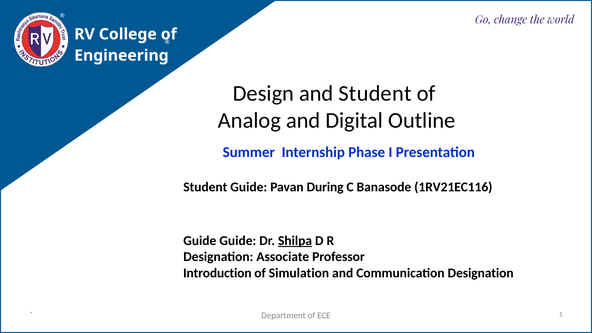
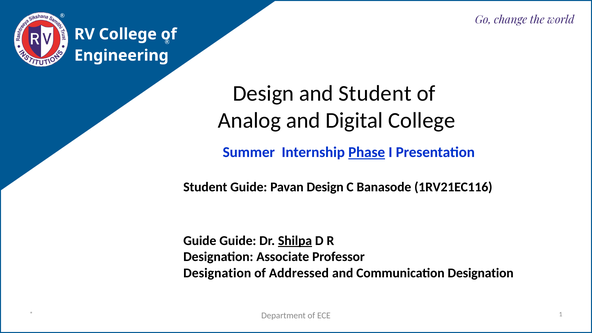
Digital Outline: Outline -> College (422, 120)
Phase underline: none -> present (367, 152)
Pavan During: During -> Design (325, 187)
Introduction: Introduction -> Designation (217, 273)
Simulation: Simulation -> Addressed (299, 273)
